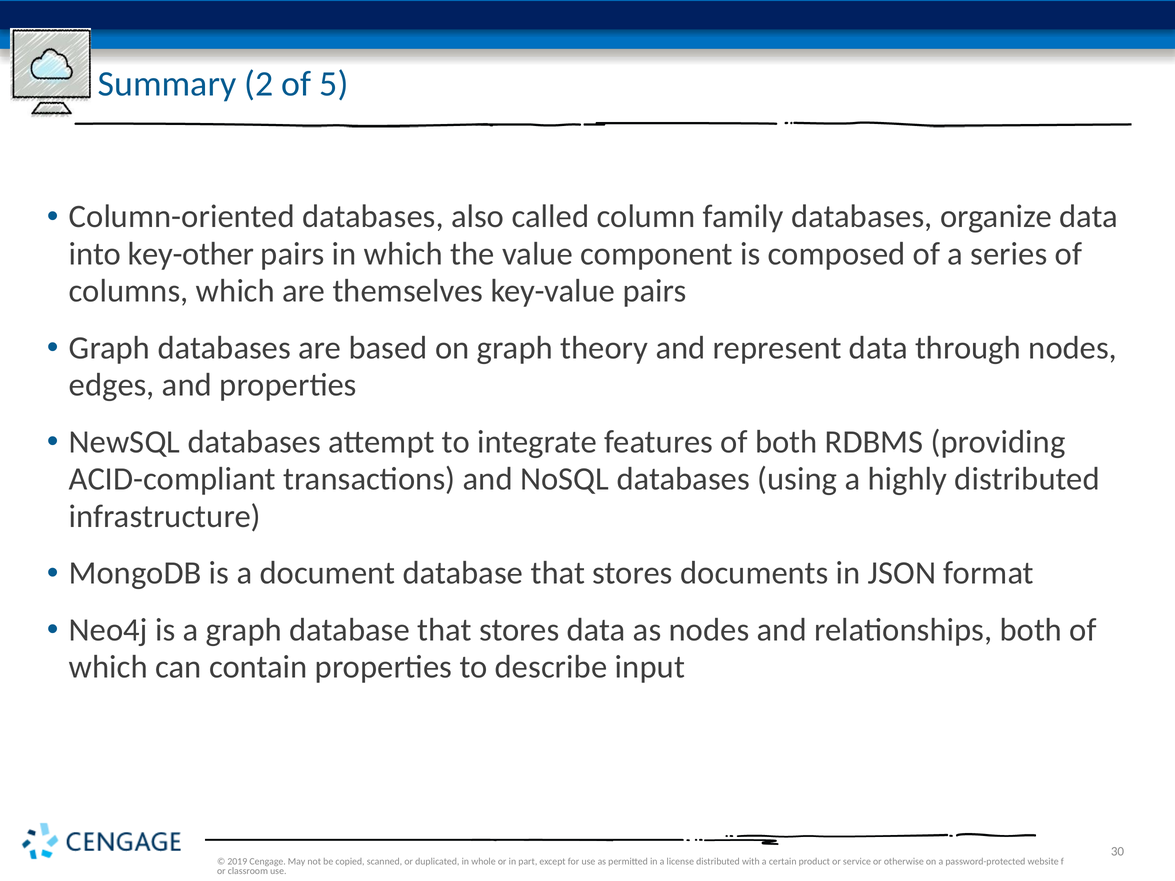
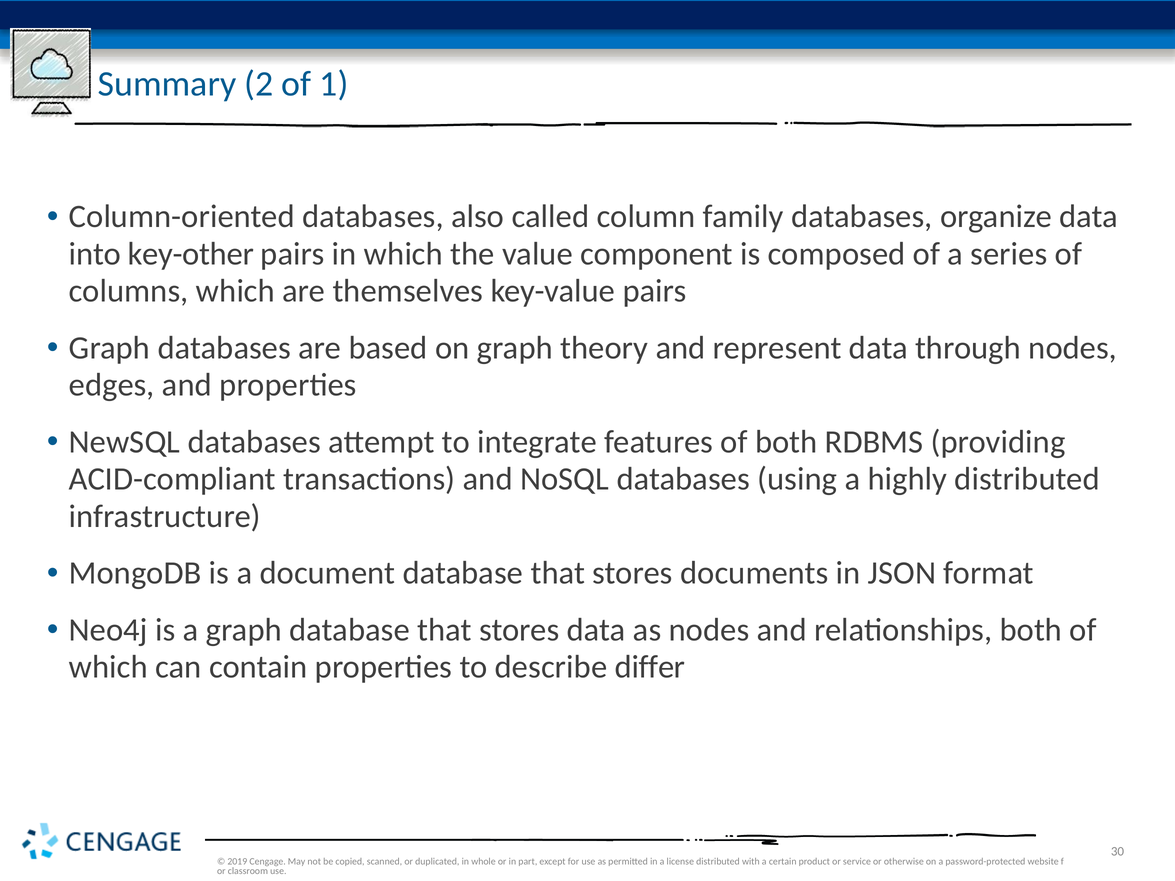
5: 5 -> 1 (334, 84)
input: input -> differ (650, 667)
